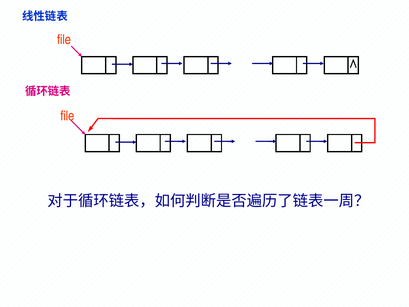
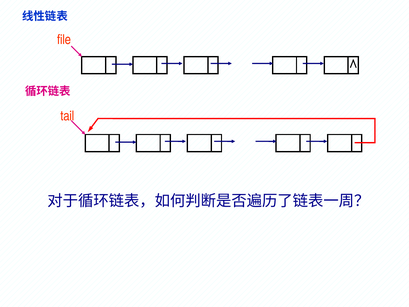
file: file -> tail (67, 116)
